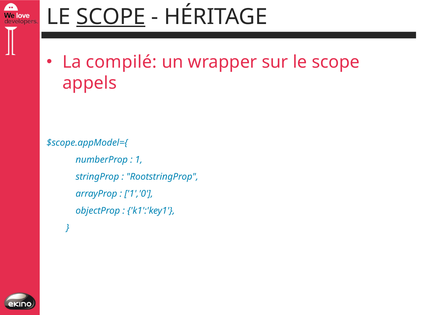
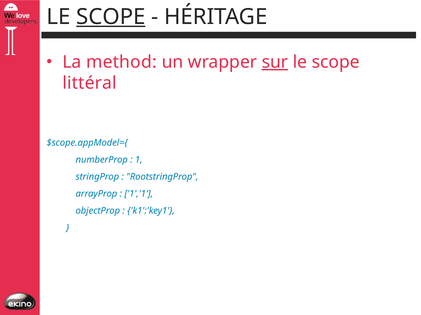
compilé: compilé -> method (121, 62)
sur underline: none -> present (275, 62)
appels: appels -> littéral (90, 83)
1','0: 1','0 -> 1','1 (139, 194)
